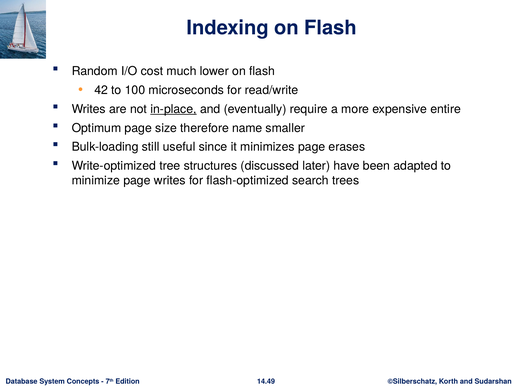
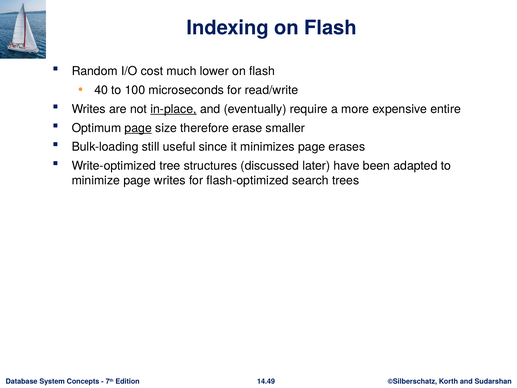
42: 42 -> 40 (101, 90)
page underline: none -> present (138, 128)
name: name -> erase (247, 128)
